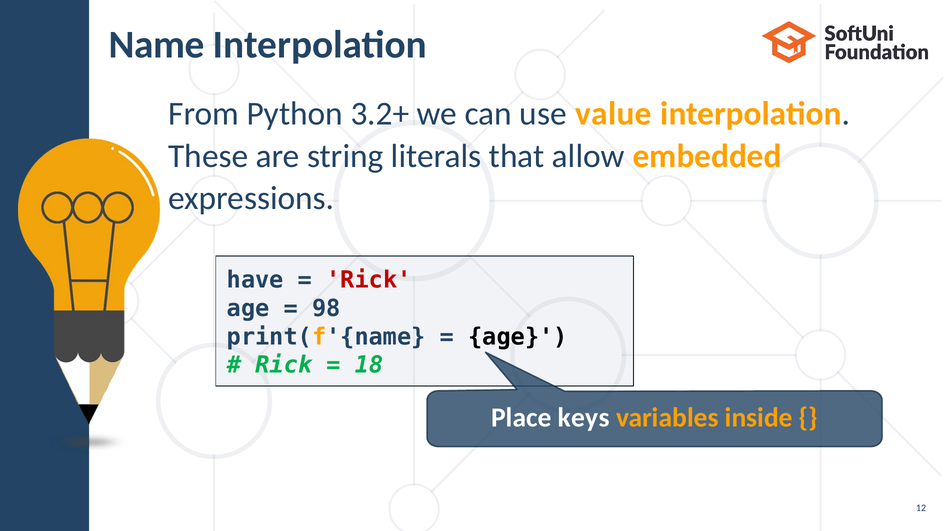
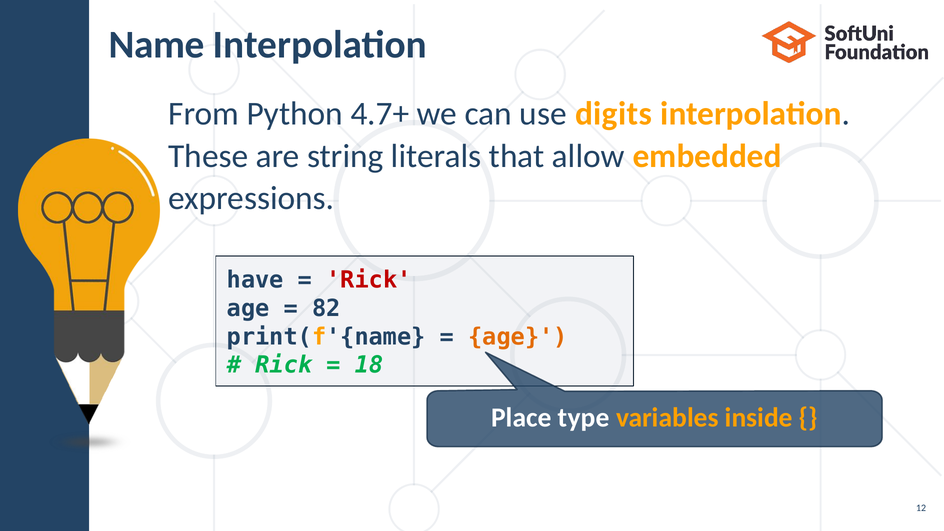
3.2+: 3.2+ -> 4.7+ (380, 114)
value: value -> digits (613, 114)
98: 98 -> 82 (326, 308)
age colour: black -> orange (518, 337)
keys: keys -> type (584, 418)
